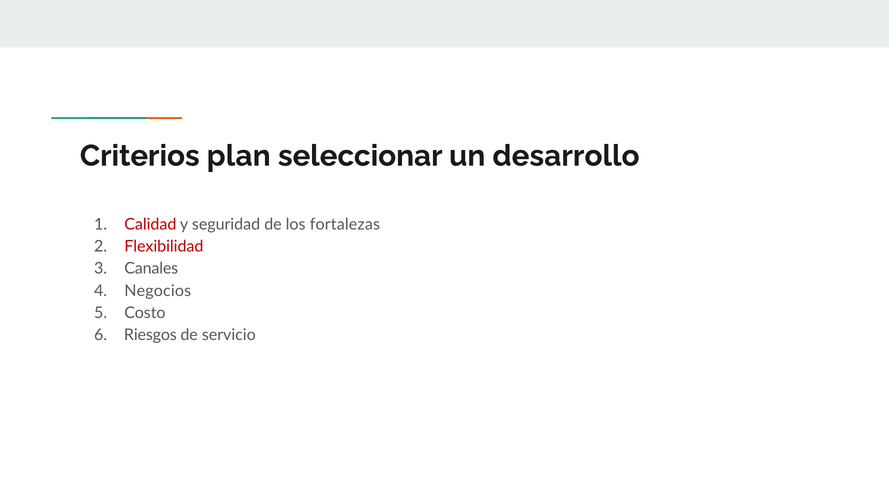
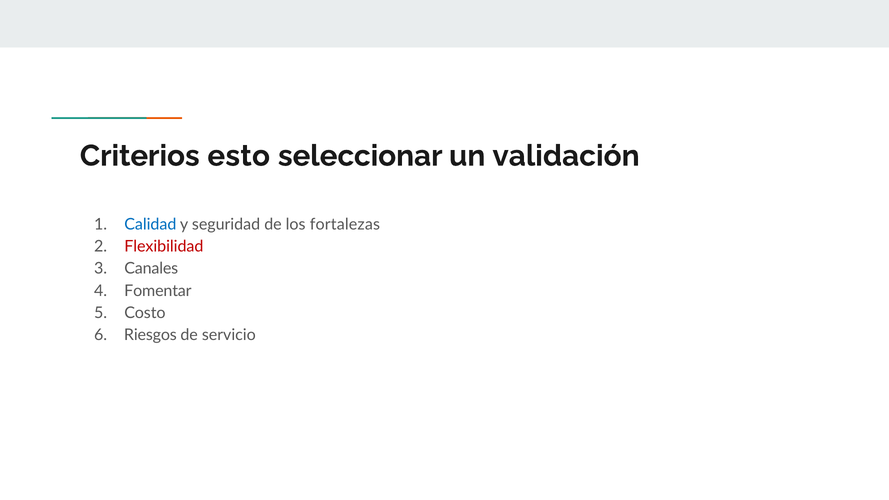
plan: plan -> esto (239, 156)
desarrollo: desarrollo -> validación (566, 156)
Calidad colour: red -> blue (150, 224)
Negocios: Negocios -> Fomentar (158, 291)
